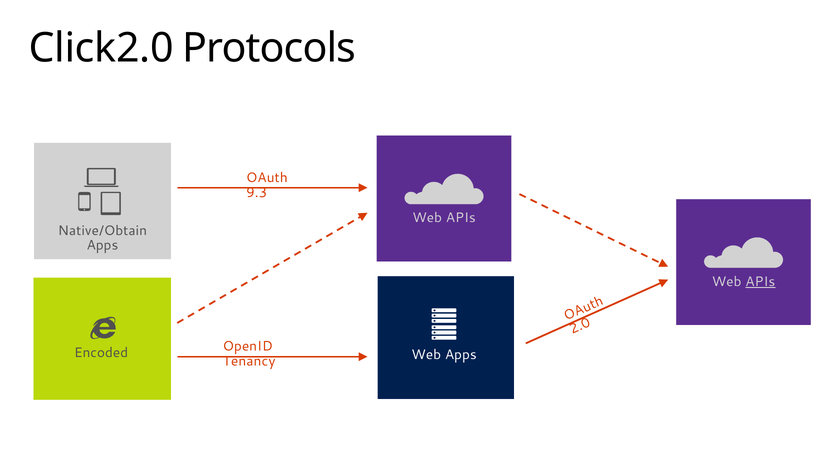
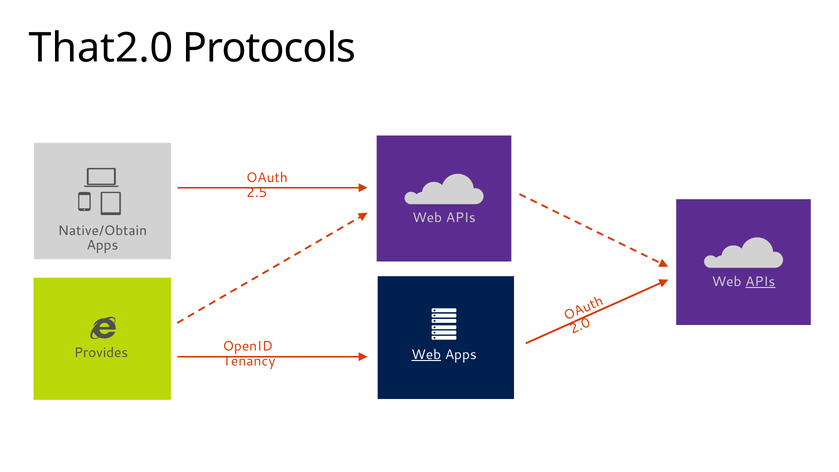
Click2.0: Click2.0 -> That2.0 (101, 48)
9.3: 9.3 -> 2.5 (257, 193)
Encoded: Encoded -> Provides (101, 353)
Web underline: none -> present (426, 354)
